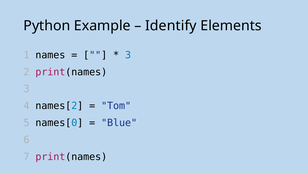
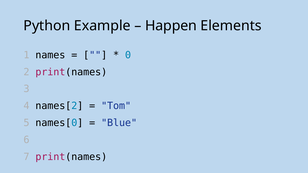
Identify: Identify -> Happen (171, 26)
3: 3 -> 0 (128, 55)
